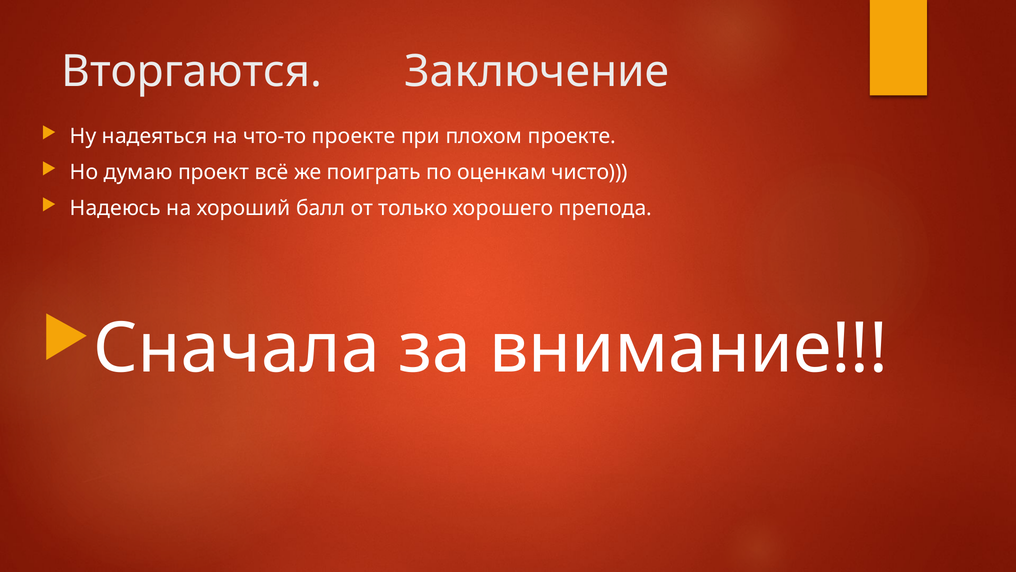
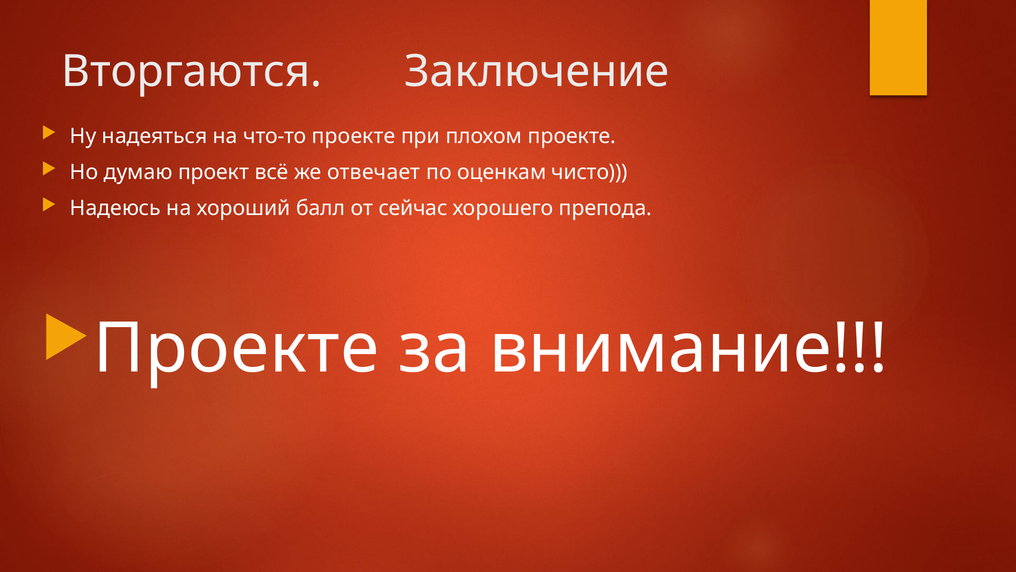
поиграть: поиграть -> отвечает (374, 172)
только: только -> сейчас (413, 208)
Сначала: Сначала -> Проекте (236, 349)
